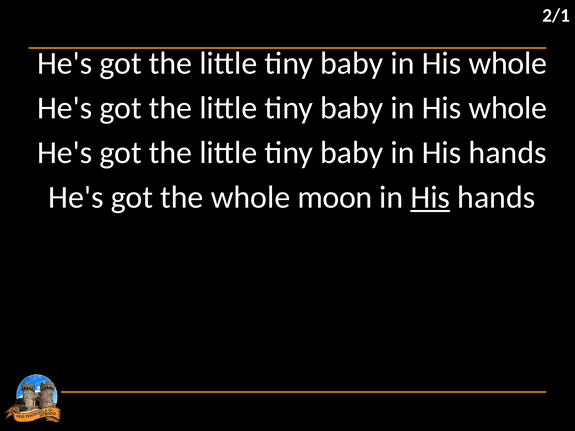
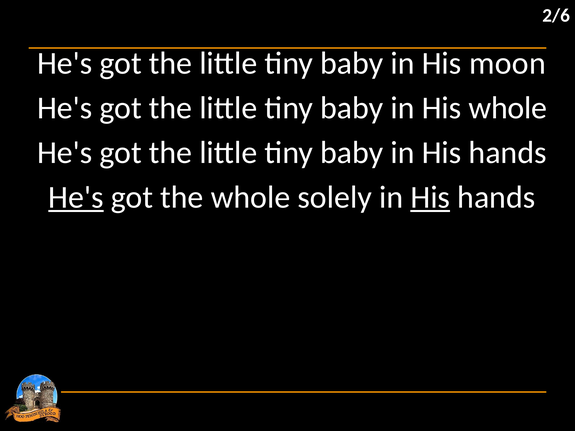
2/1: 2/1 -> 2/6 (556, 16)
whole: whole -> moon (507, 63)
He's underline: none -> present (76, 197)
moon: moon -> solely (335, 197)
